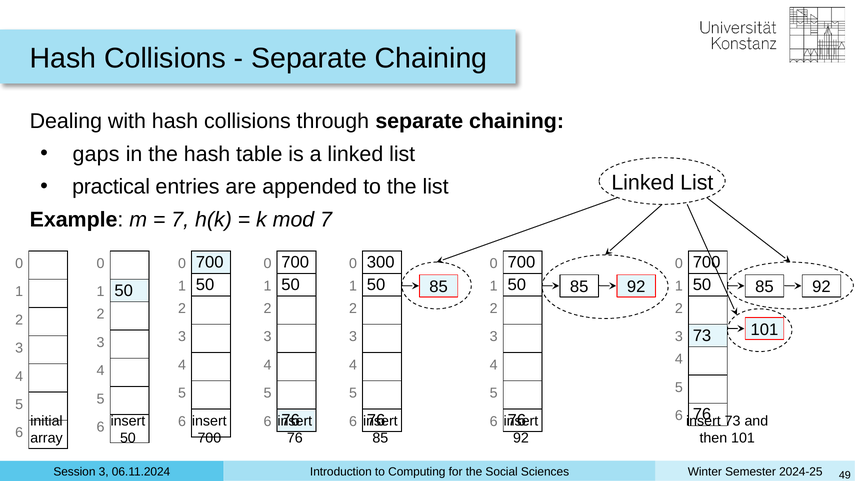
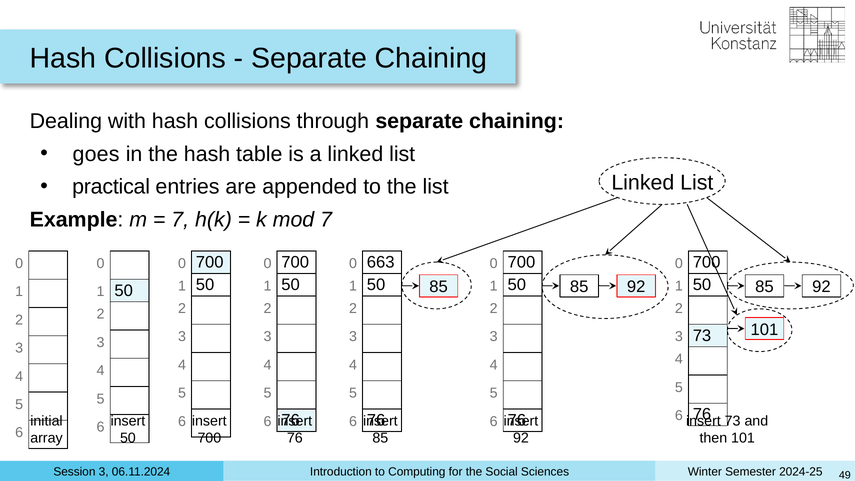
gaps: gaps -> goes (96, 154)
300: 300 -> 663 (381, 262)
